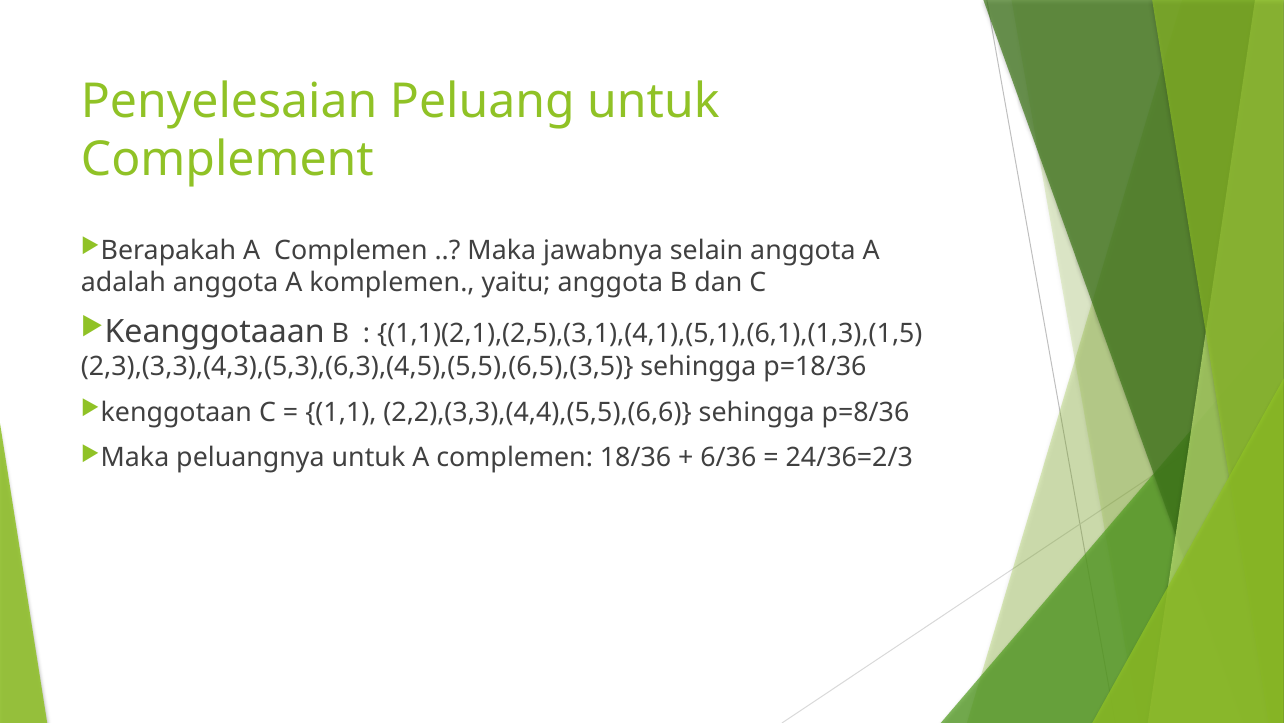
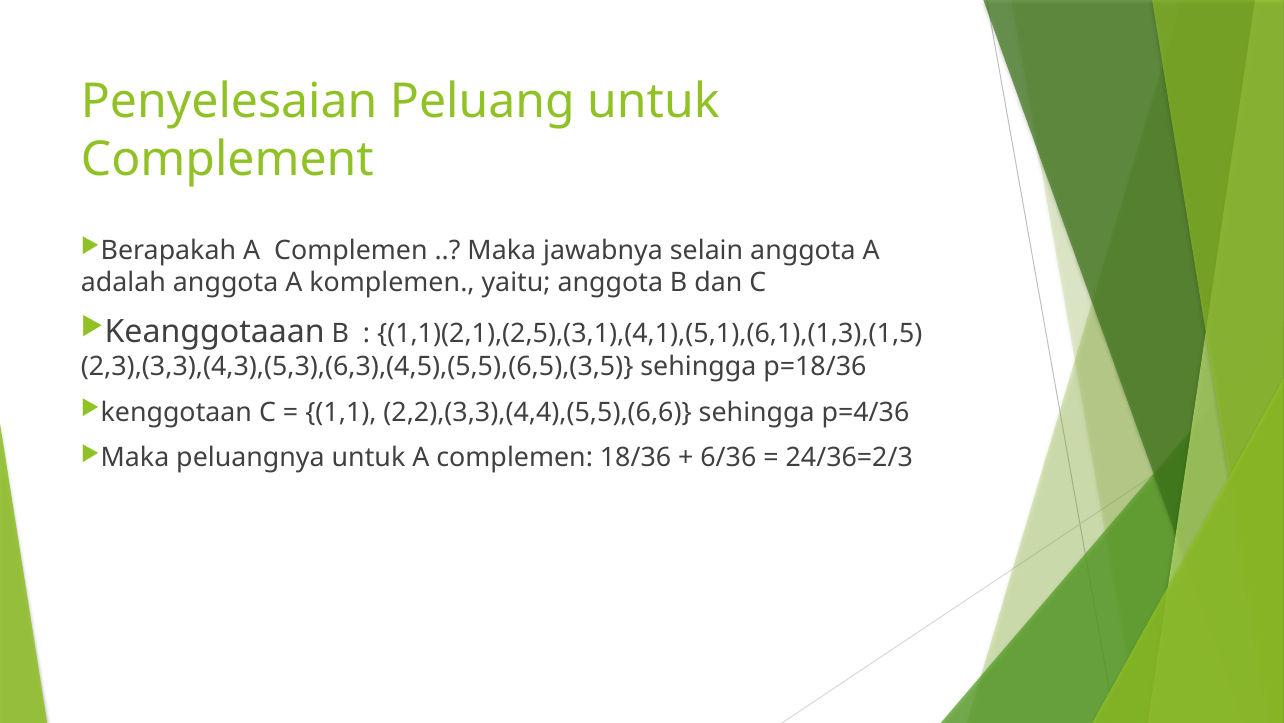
p=8/36: p=8/36 -> p=4/36 (865, 412)
